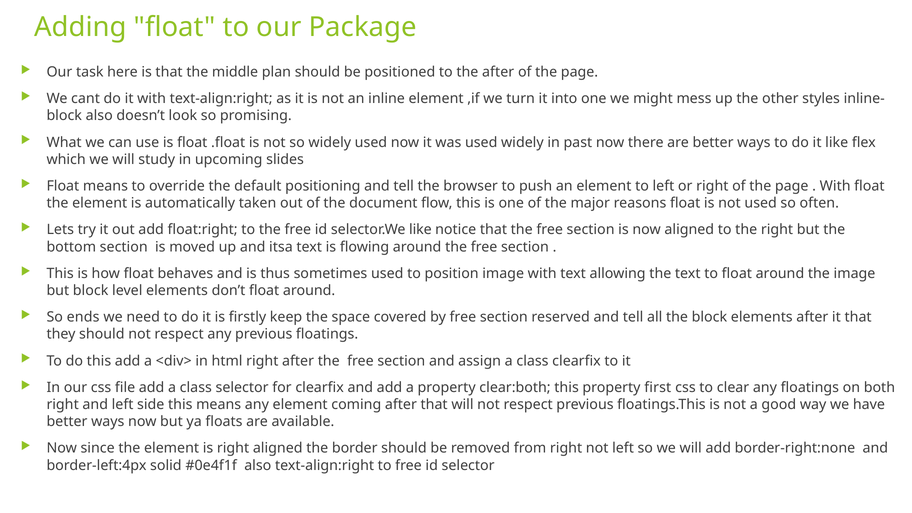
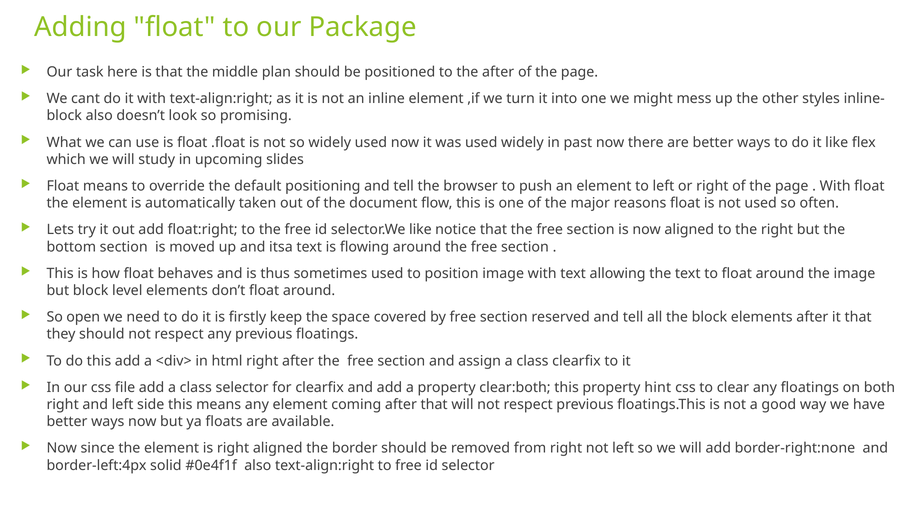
ends: ends -> open (83, 317)
first: first -> hint (658, 387)
